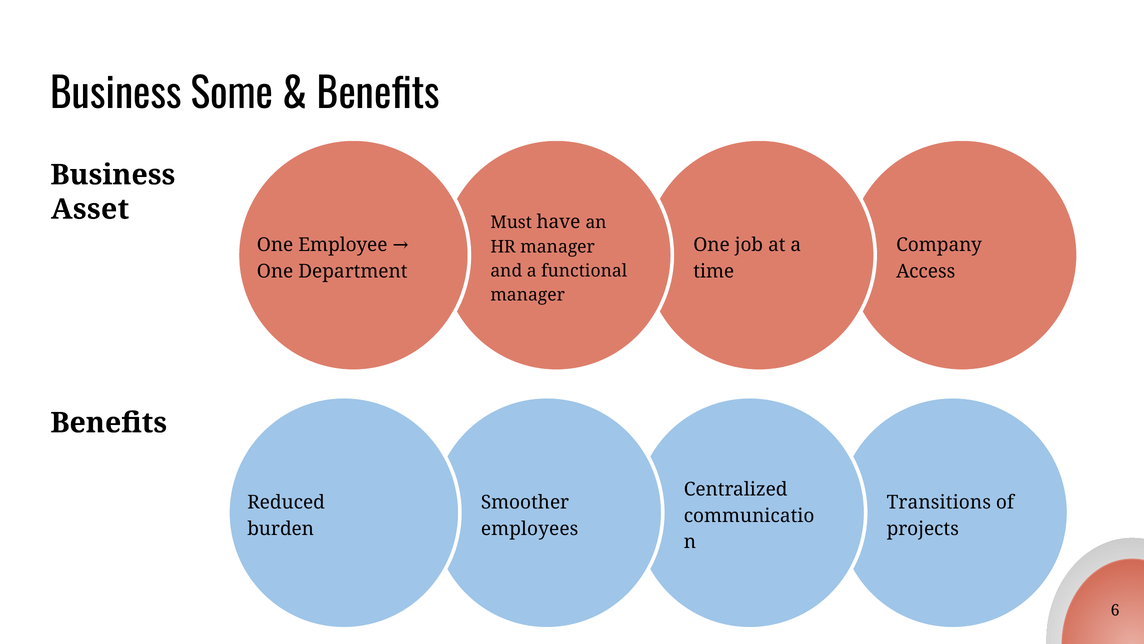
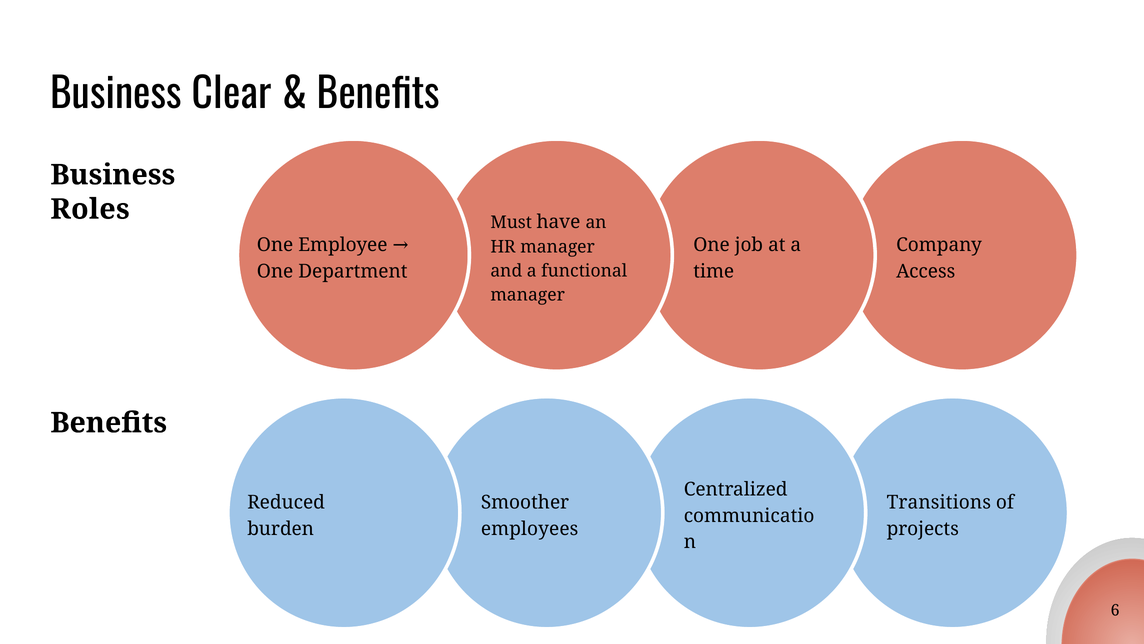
Some: Some -> Clear (232, 95)
Asset: Asset -> Roles (90, 209)
